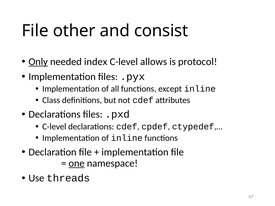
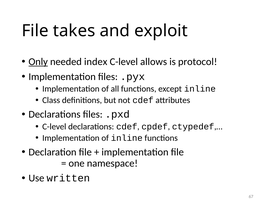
other: other -> takes (74, 31)
consist: consist -> exploit (161, 31)
one underline: present -> none (77, 163)
threads: threads -> written (68, 178)
